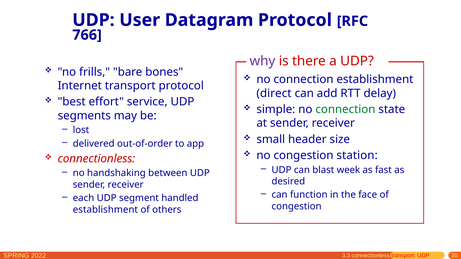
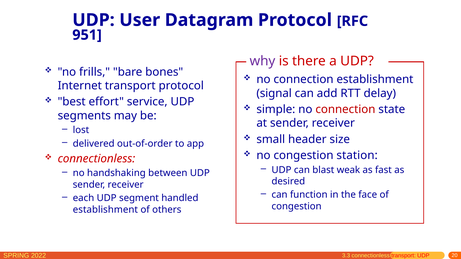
766: 766 -> 951 (87, 35)
direct: direct -> signal (274, 93)
connection colour: green -> red (345, 110)
week: week -> weak (348, 170)
